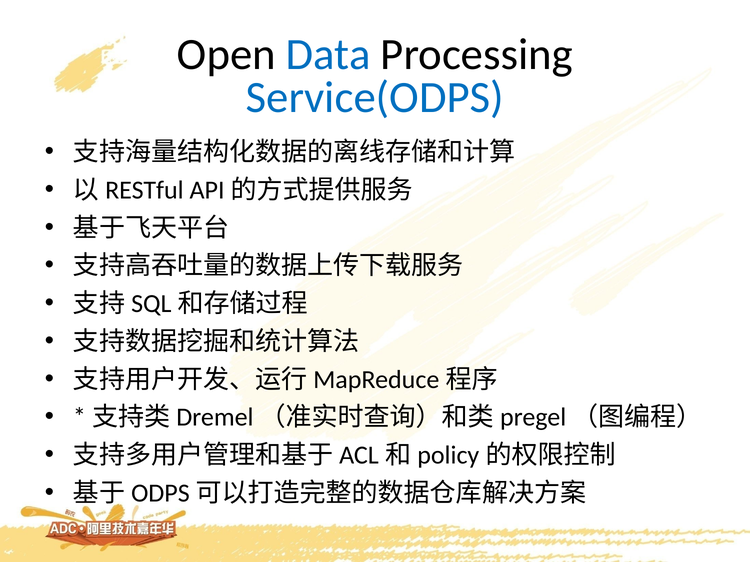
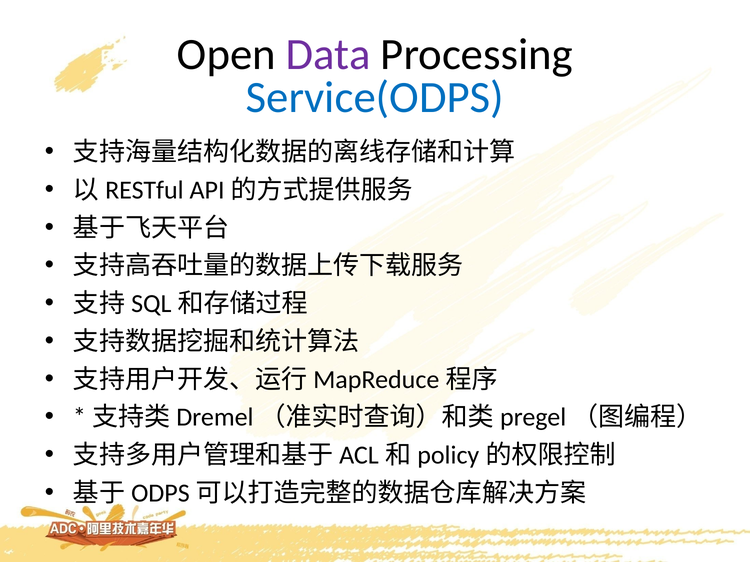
Data colour: blue -> purple (328, 54)
